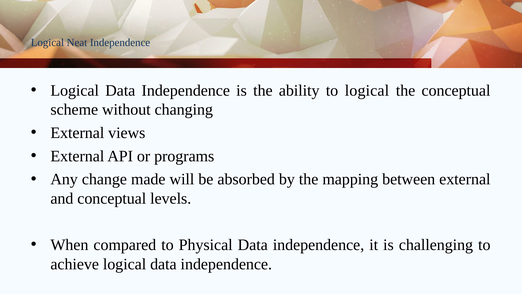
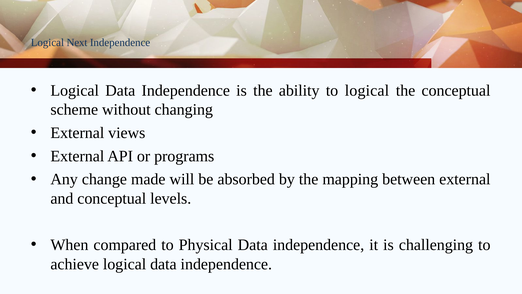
Neat: Neat -> Next (77, 42)
